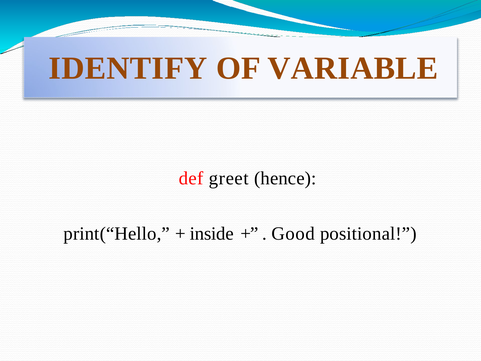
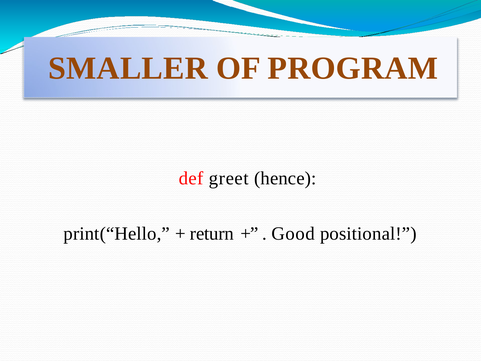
IDENTIFY: IDENTIFY -> SMALLER (128, 68)
VARIABLE: VARIABLE -> PROGRAM (353, 68)
inside: inside -> return (212, 233)
